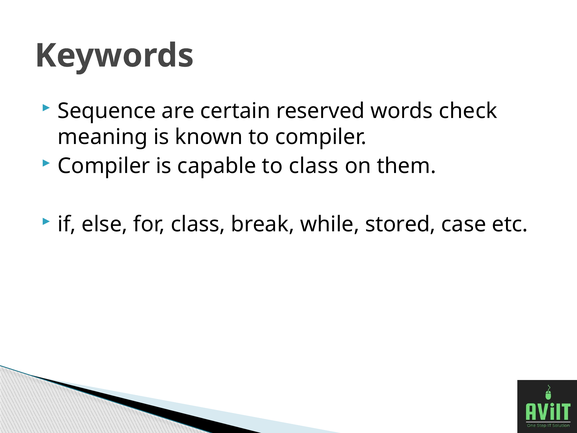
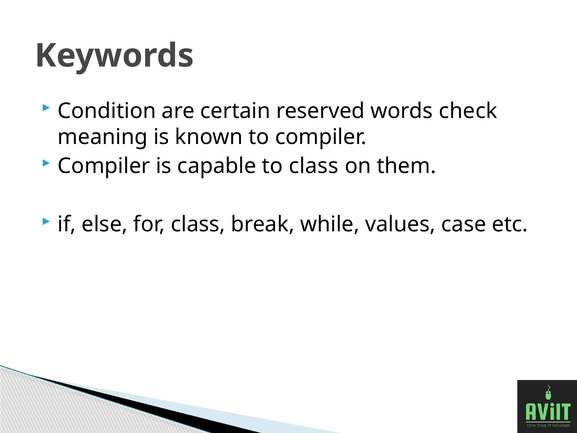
Sequence: Sequence -> Condition (107, 111)
stored: stored -> values (400, 224)
